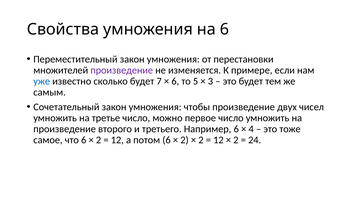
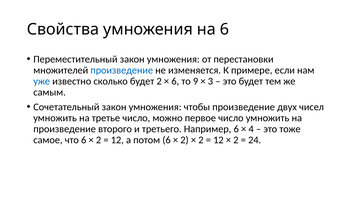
произведение colour: purple -> blue (122, 70)
будет 7: 7 -> 2 (159, 81)
5: 5 -> 9 (196, 81)
